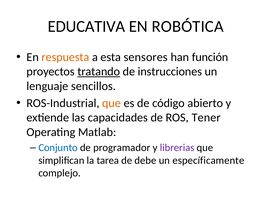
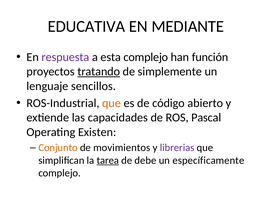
ROBÓTICA: ROBÓTICA -> MEDIANTE (188, 26)
respuesta colour: orange -> purple (65, 57)
esta sensores: sensores -> complejo (146, 57)
instrucciones: instrucciones -> simplemente (170, 72)
Tener: Tener -> Pascal (206, 118)
Matlab: Matlab -> Existen (97, 132)
Conjunto colour: blue -> orange (58, 148)
programador: programador -> movimientos (122, 148)
tarea underline: none -> present (108, 160)
